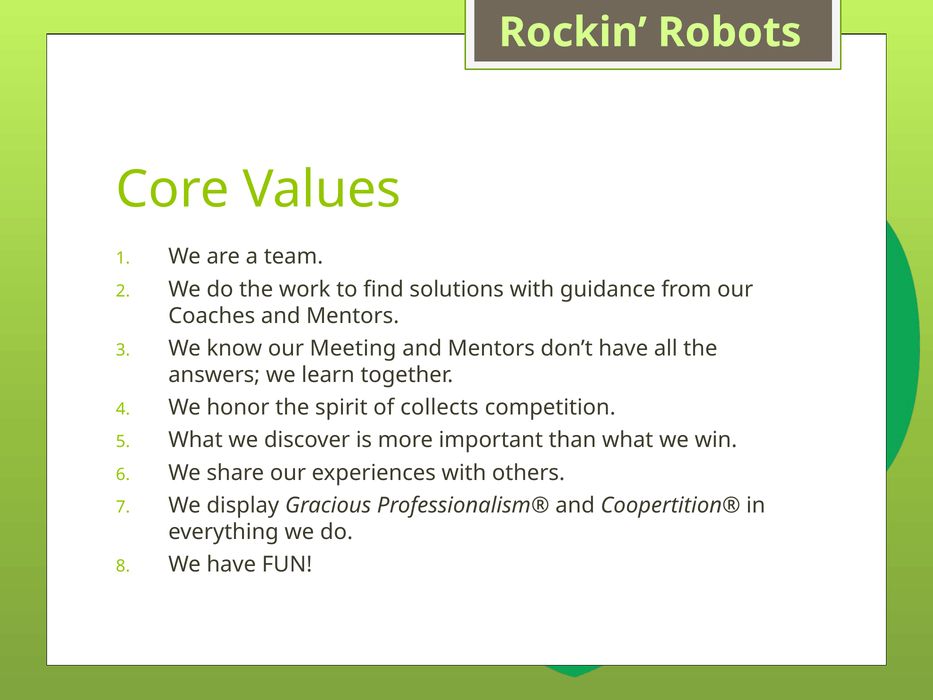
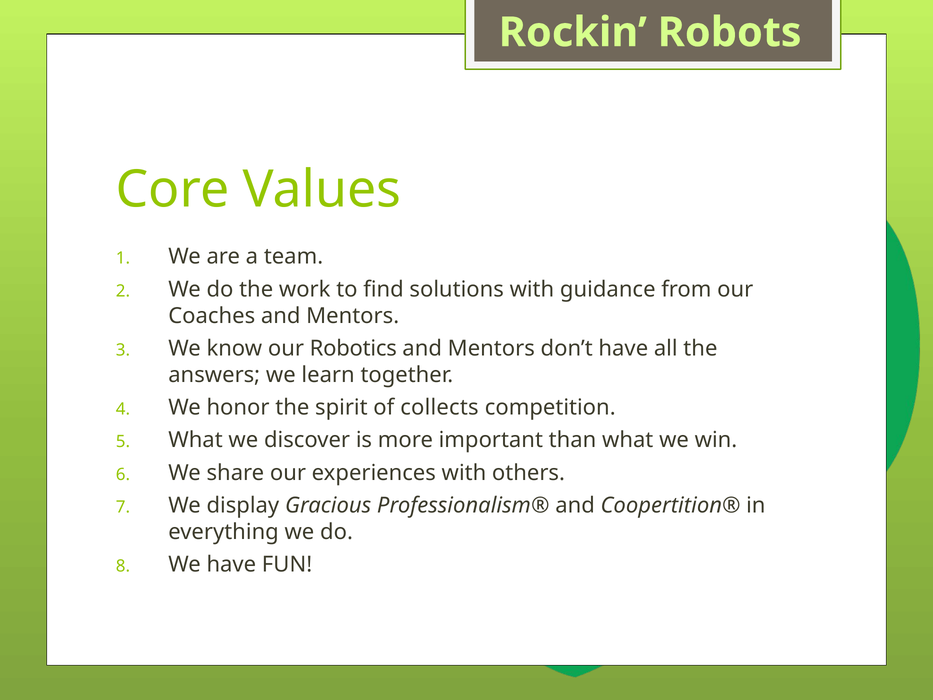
Meeting: Meeting -> Robotics (353, 348)
